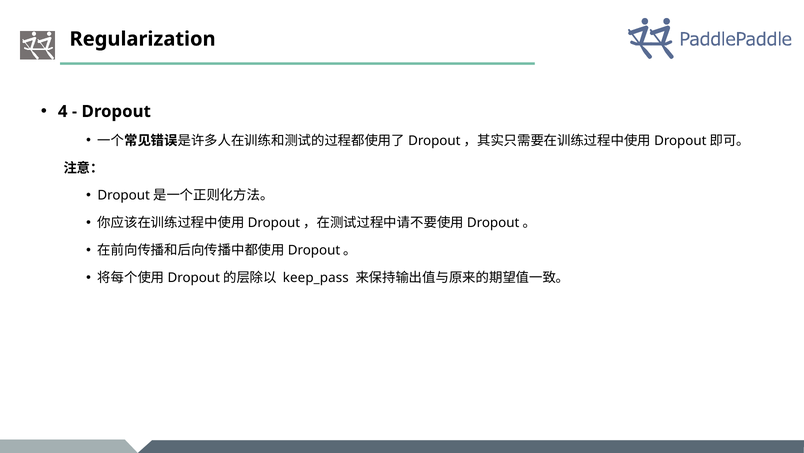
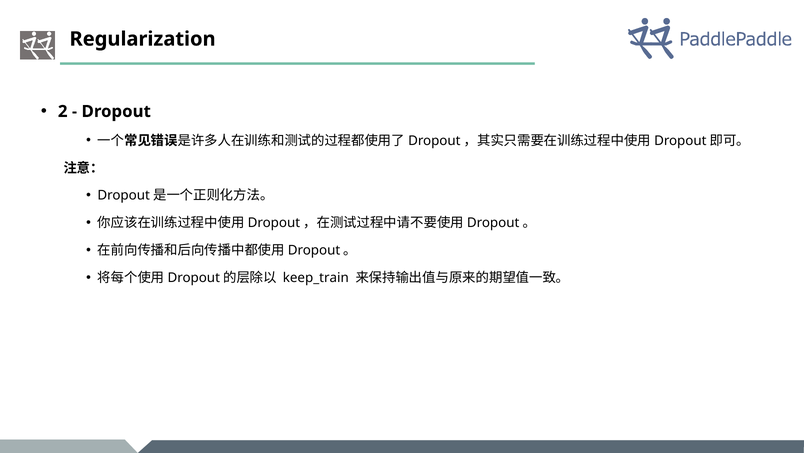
4: 4 -> 2 (63, 111)
keep_pass: keep_pass -> keep_train (316, 277)
